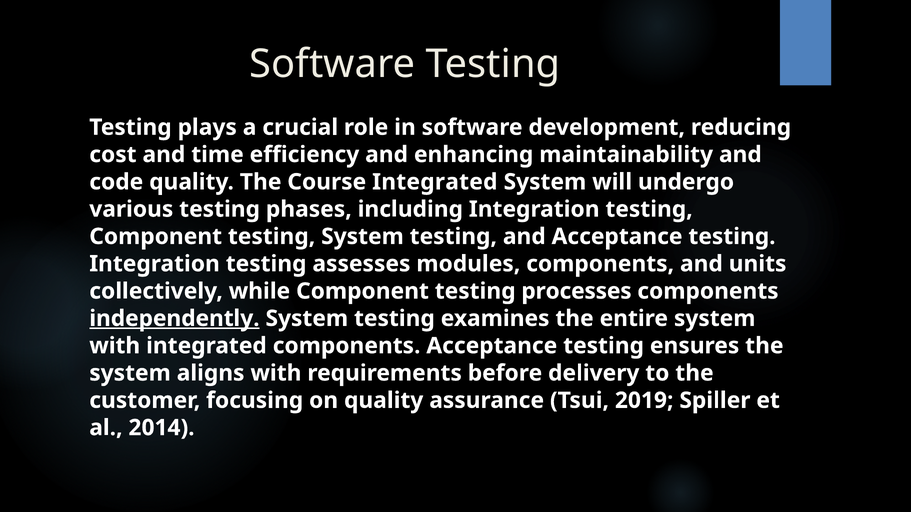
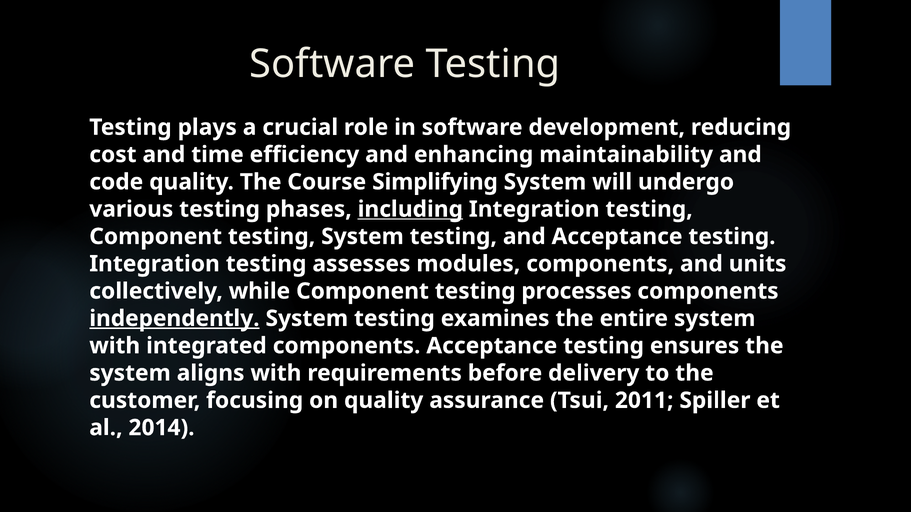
Course Integrated: Integrated -> Simplifying (435, 182)
including underline: none -> present (410, 209)
2019: 2019 -> 2011 (644, 401)
